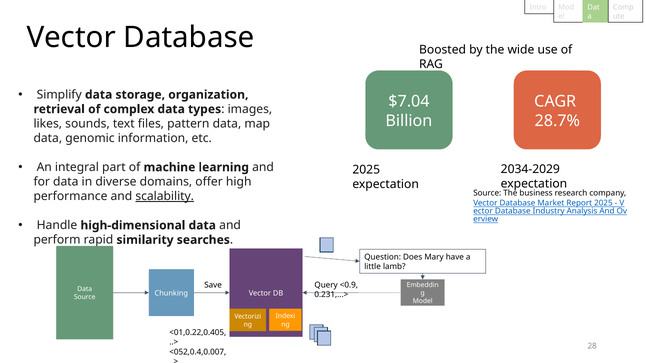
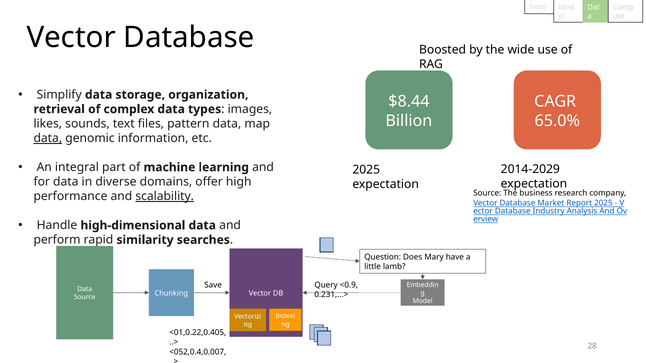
$7.04: $7.04 -> $8.44 (409, 101)
28.7%: 28.7% -> 65.0% (557, 121)
data underline: none -> present (48, 138)
2034-2029: 2034-2029 -> 2014-2029 (530, 169)
